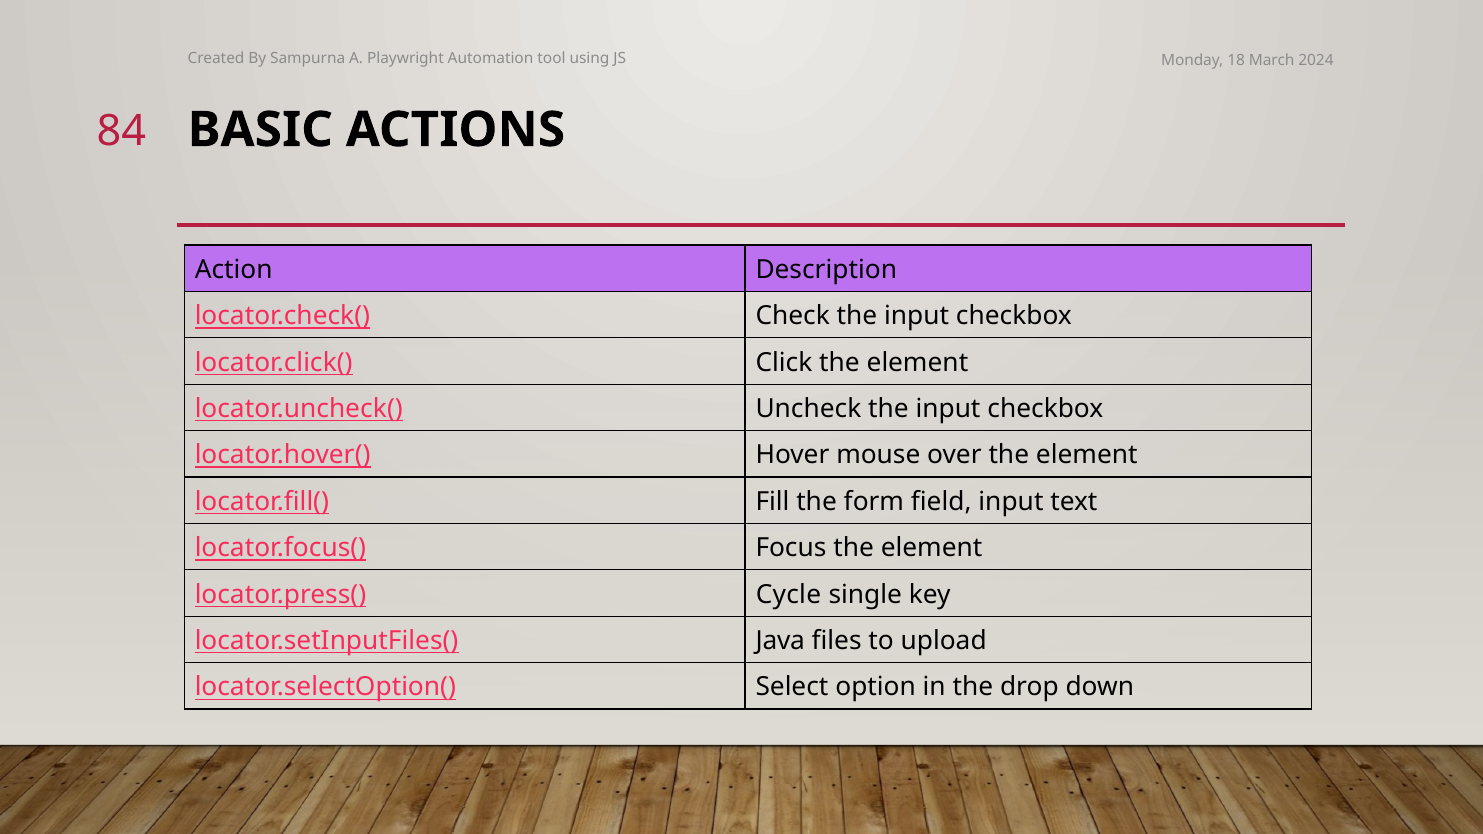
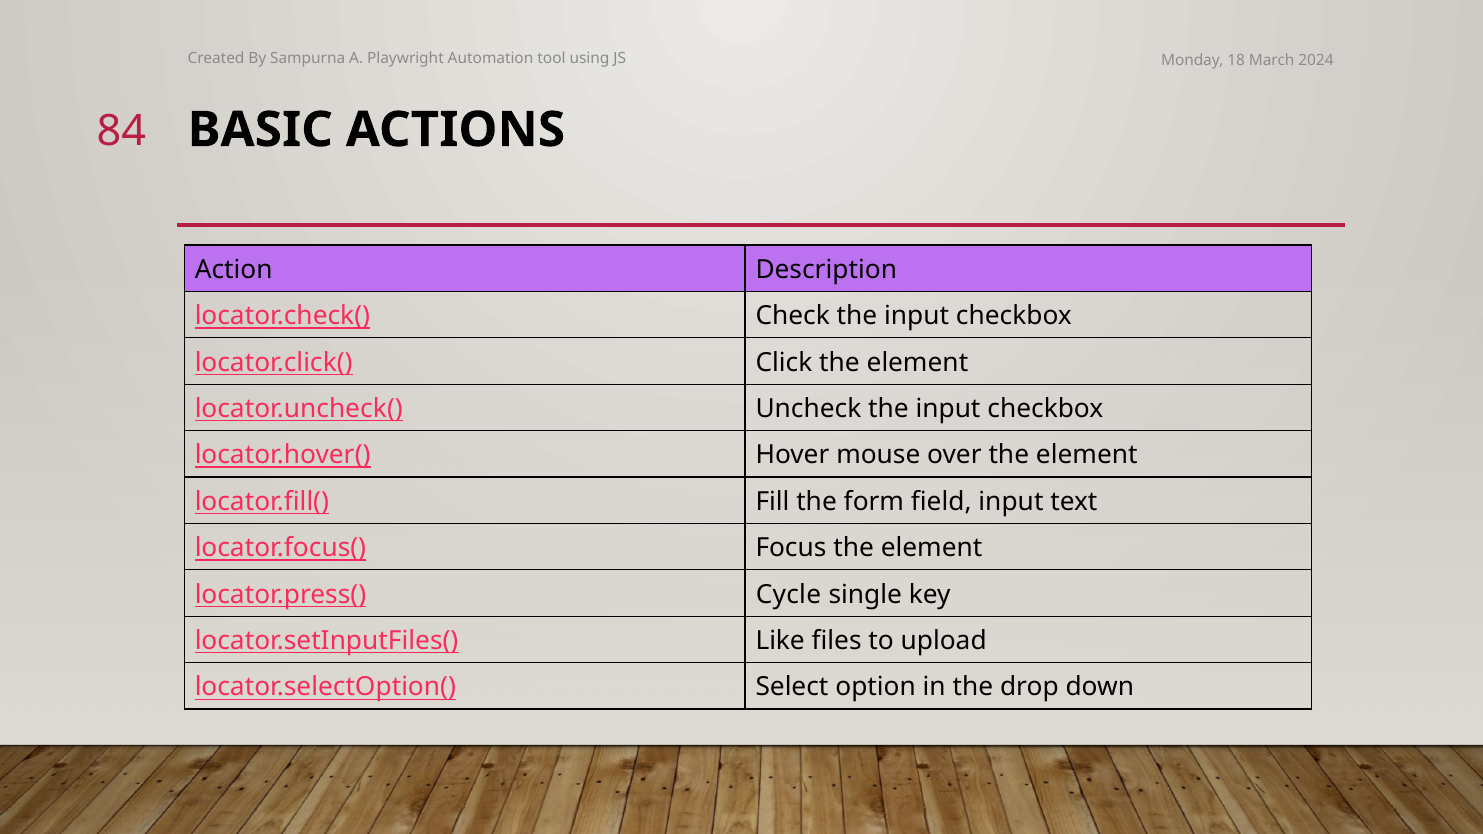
Java: Java -> Like (780, 641)
